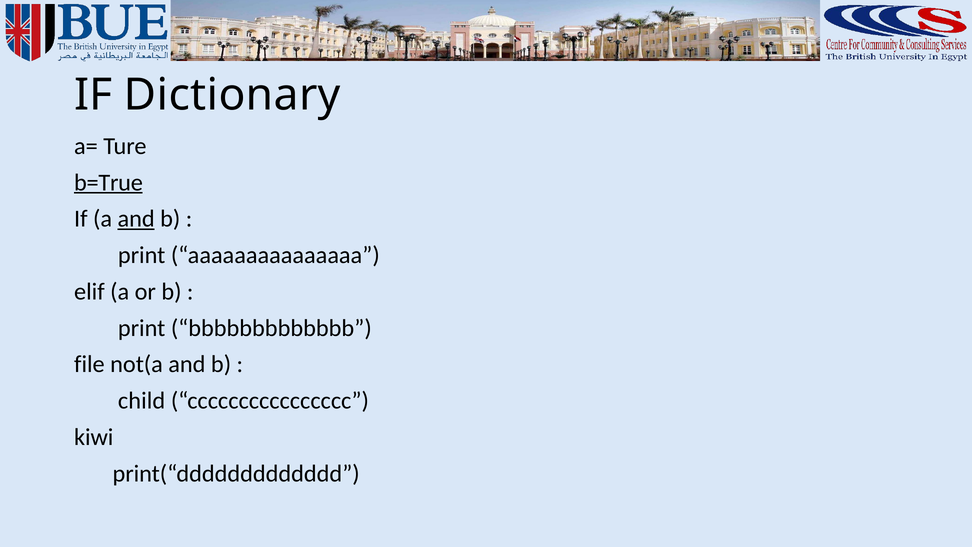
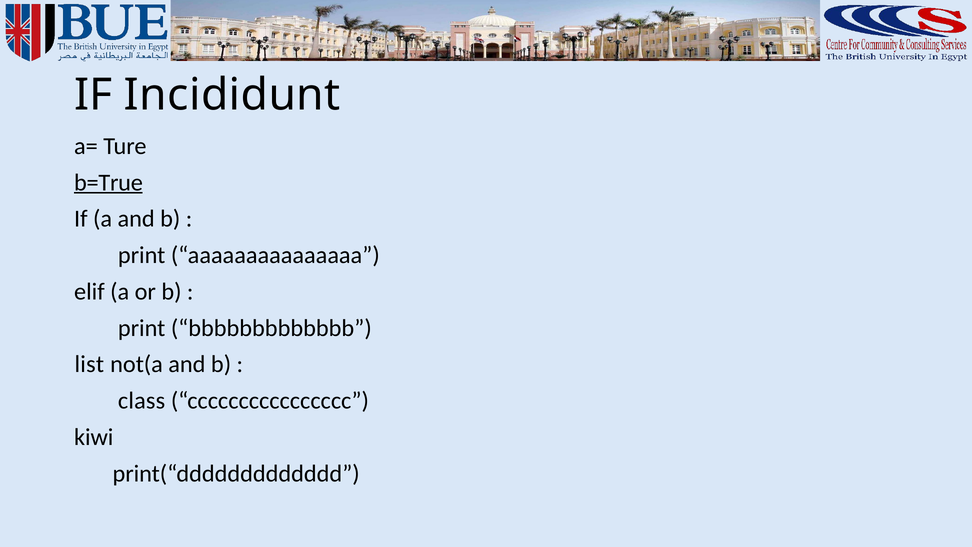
Dictionary: Dictionary -> Incididunt (232, 95)
and underline: present -> none (136, 219)
file: file -> list (89, 364)
child: child -> class (142, 401)
